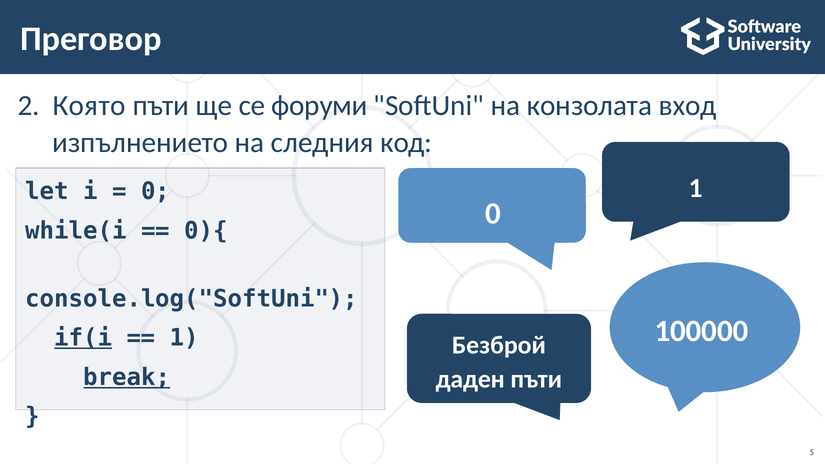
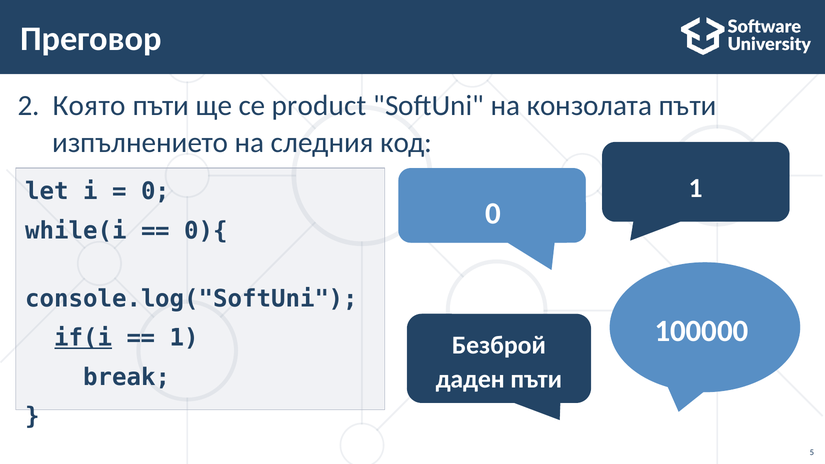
форуми: форуми -> product (319, 106)
конзолата вход: вход -> пъти (688, 106)
break underline: present -> none (127, 377)
